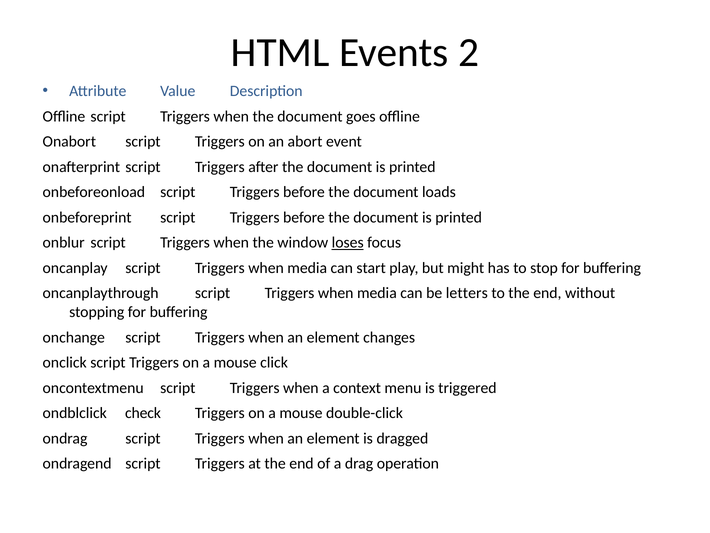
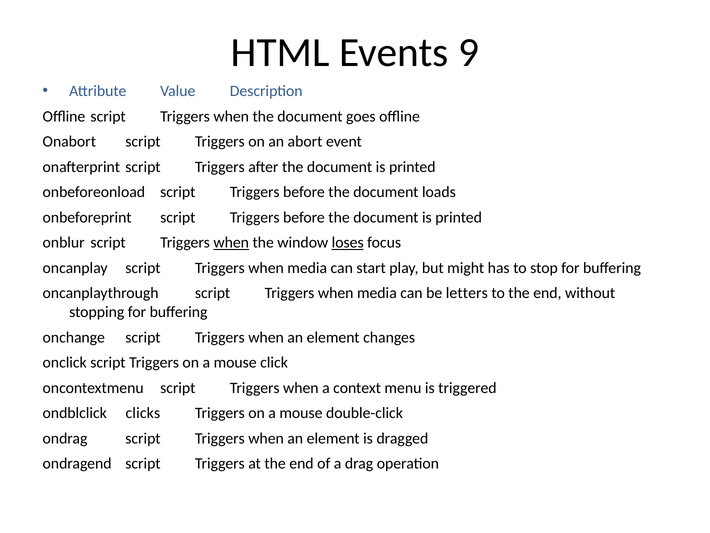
2: 2 -> 9 (469, 53)
when underline: none -> present (231, 242)
check: check -> clicks (143, 413)
